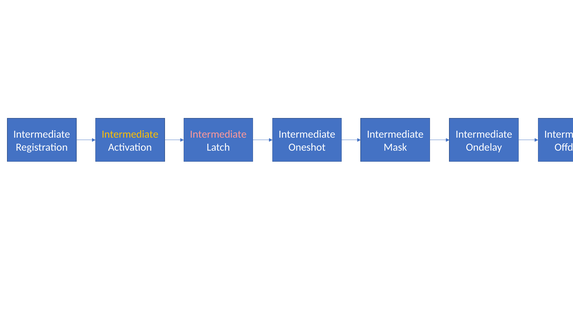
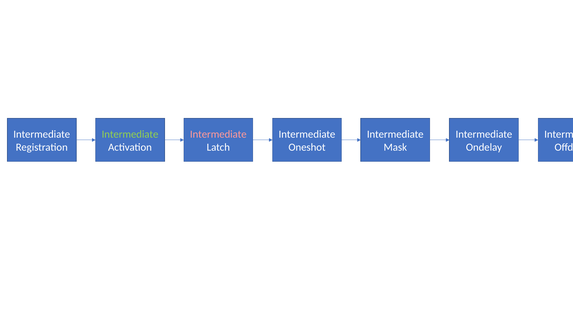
Intermediate colour: yellow -> light green (130, 134)
